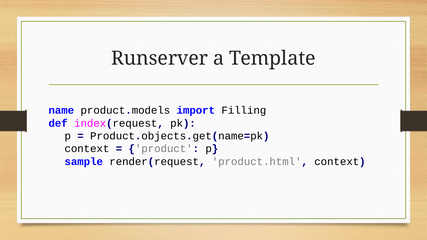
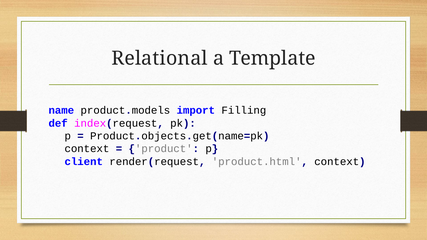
Runserver: Runserver -> Relational (159, 59)
sample: sample -> client (84, 162)
